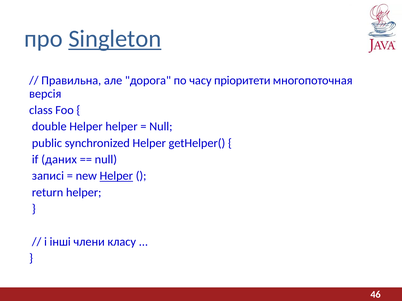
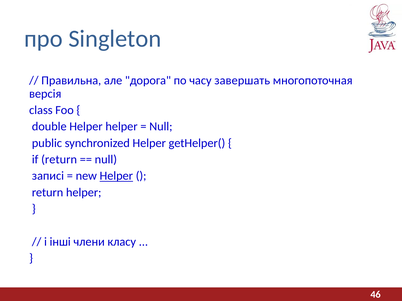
Singleton underline: present -> none (115, 39)
пріоритети: пріоритети -> завершать (242, 81)
if даних: даних -> return (59, 160)
